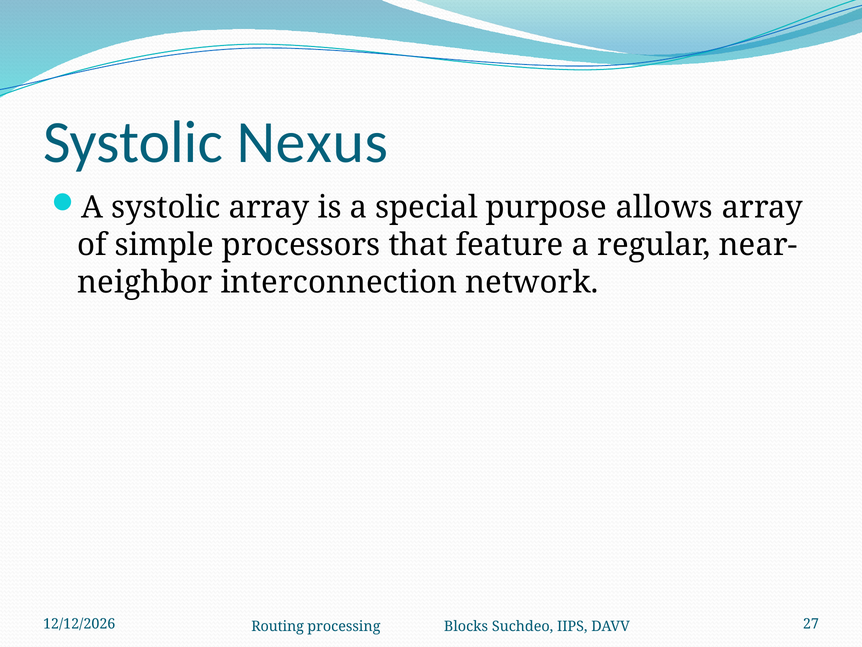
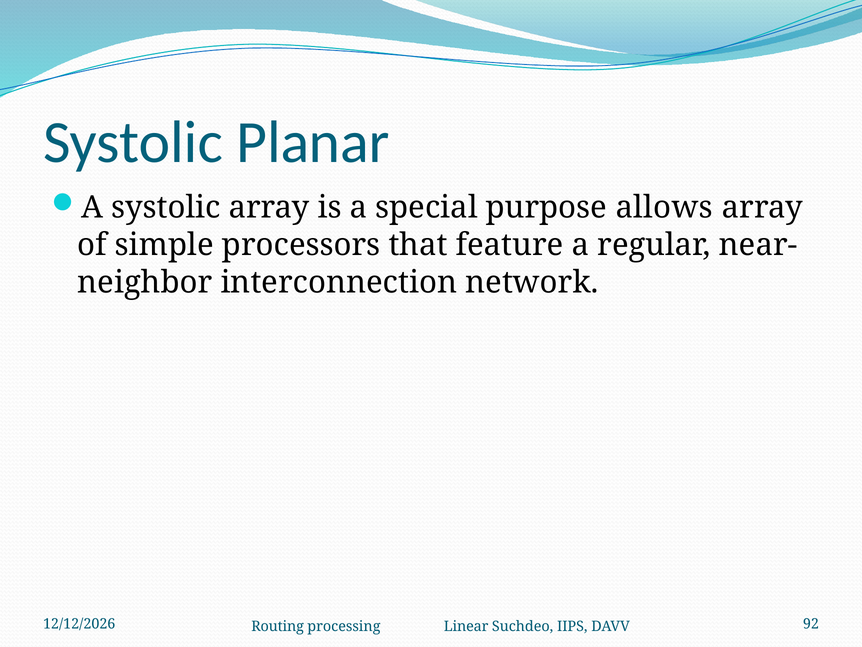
Nexus: Nexus -> Planar (313, 142)
27: 27 -> 92 (811, 624)
Blocks: Blocks -> Linear (466, 626)
